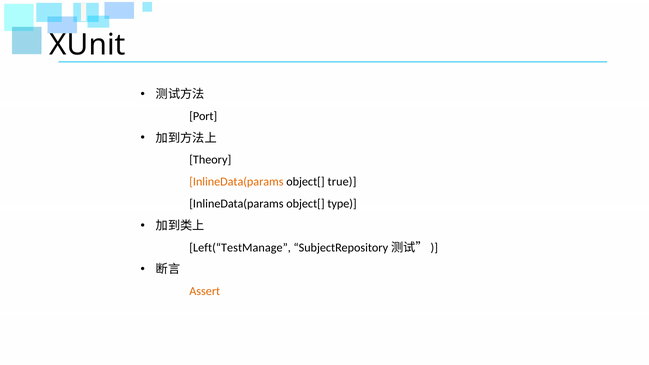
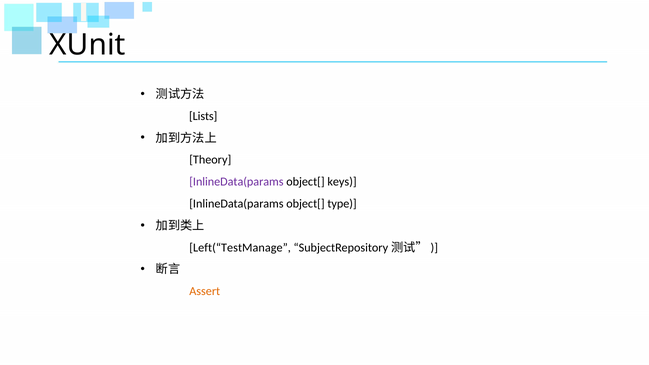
Port: Port -> Lists (203, 116)
InlineData(params colour: orange -> purple (236, 182)
true: true -> keys (342, 182)
